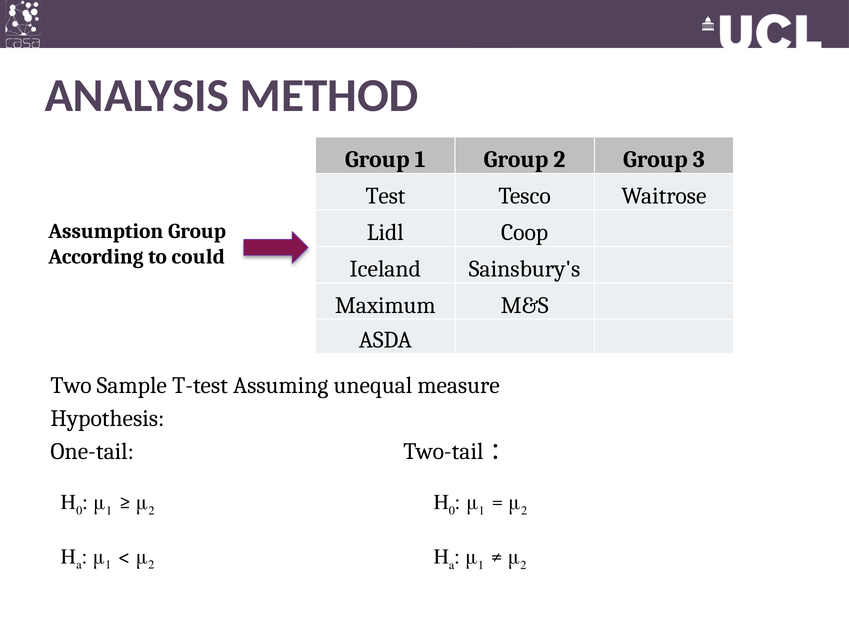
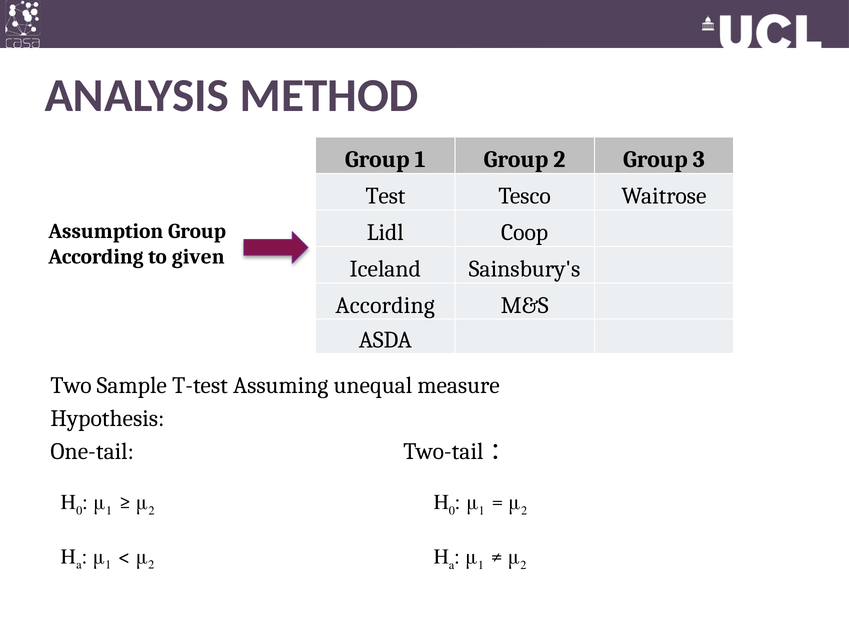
could: could -> given (198, 257)
Maximum: Maximum -> According (385, 305)
